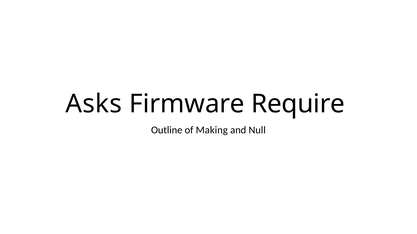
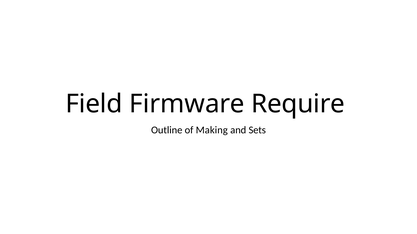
Asks: Asks -> Field (94, 104)
Null: Null -> Sets (257, 130)
